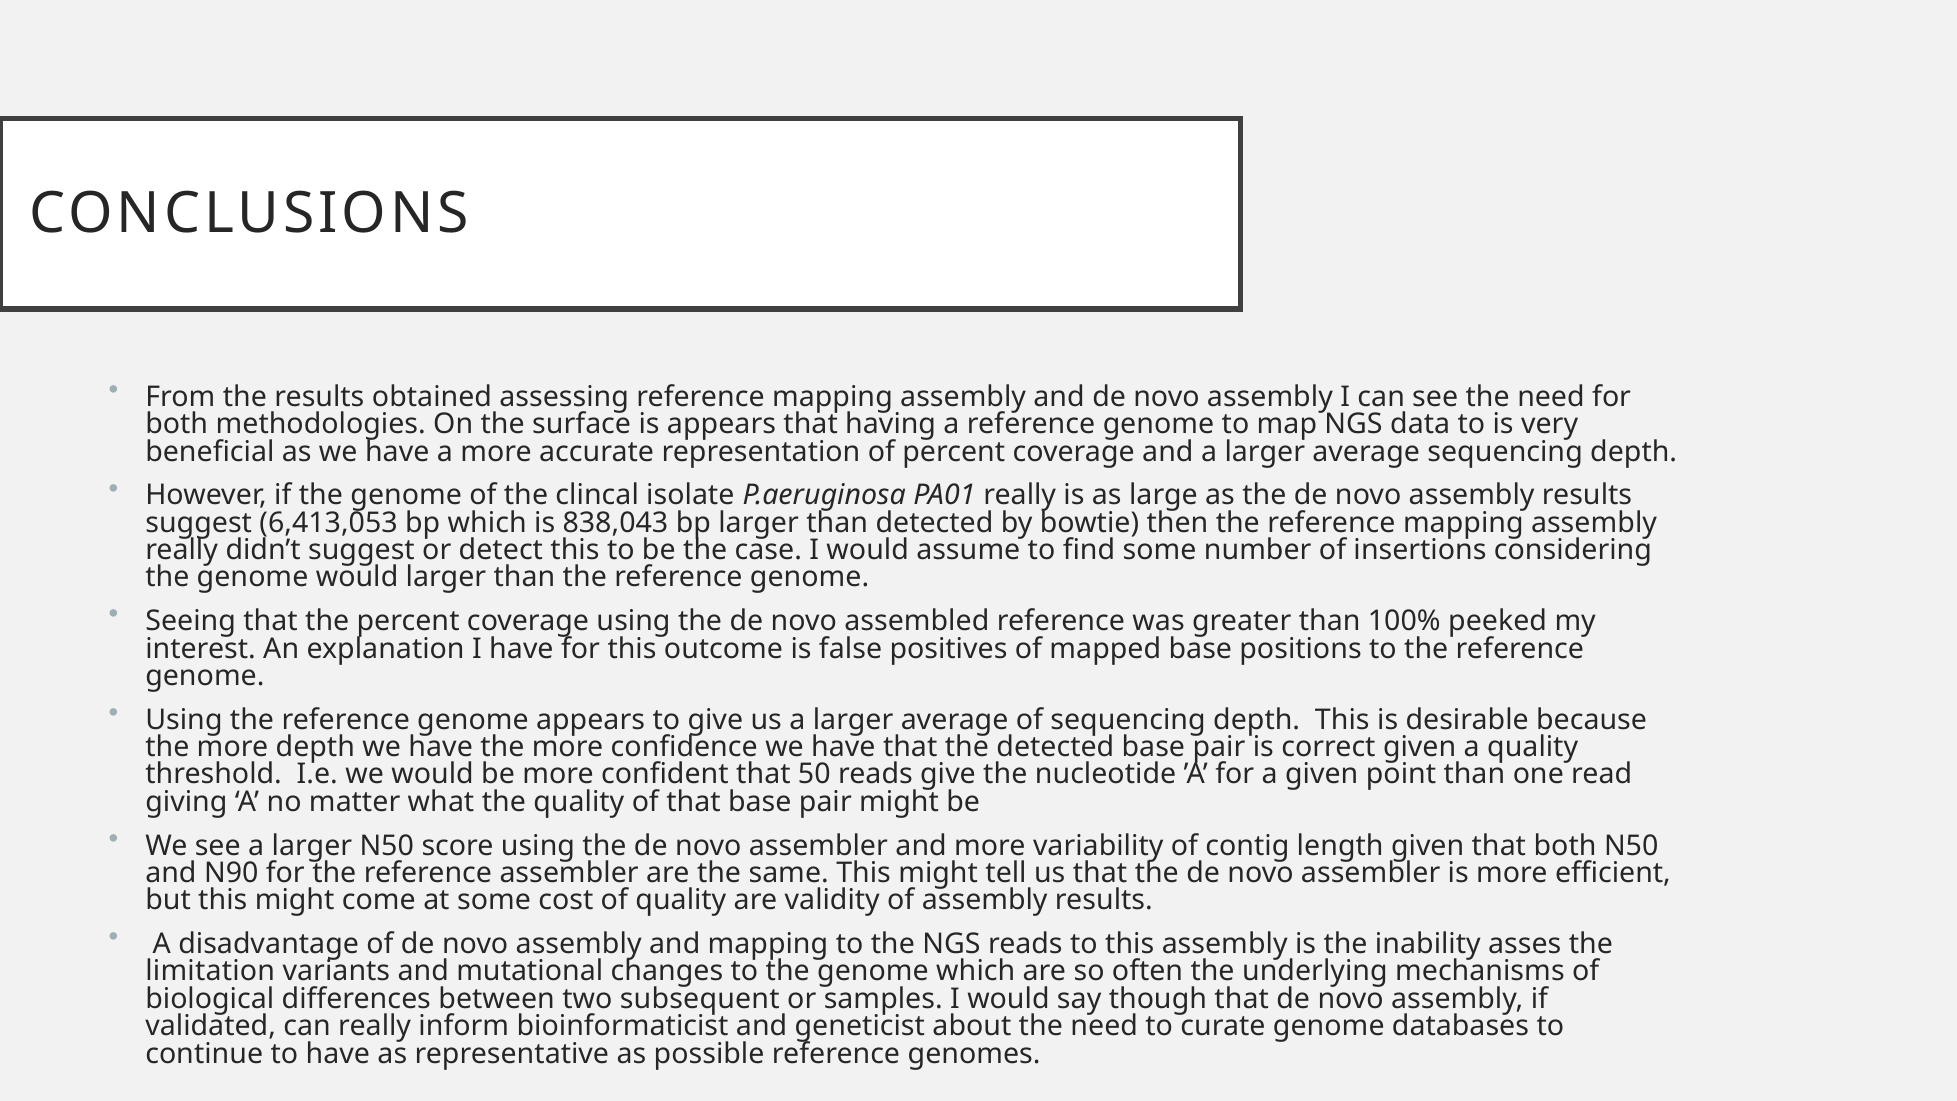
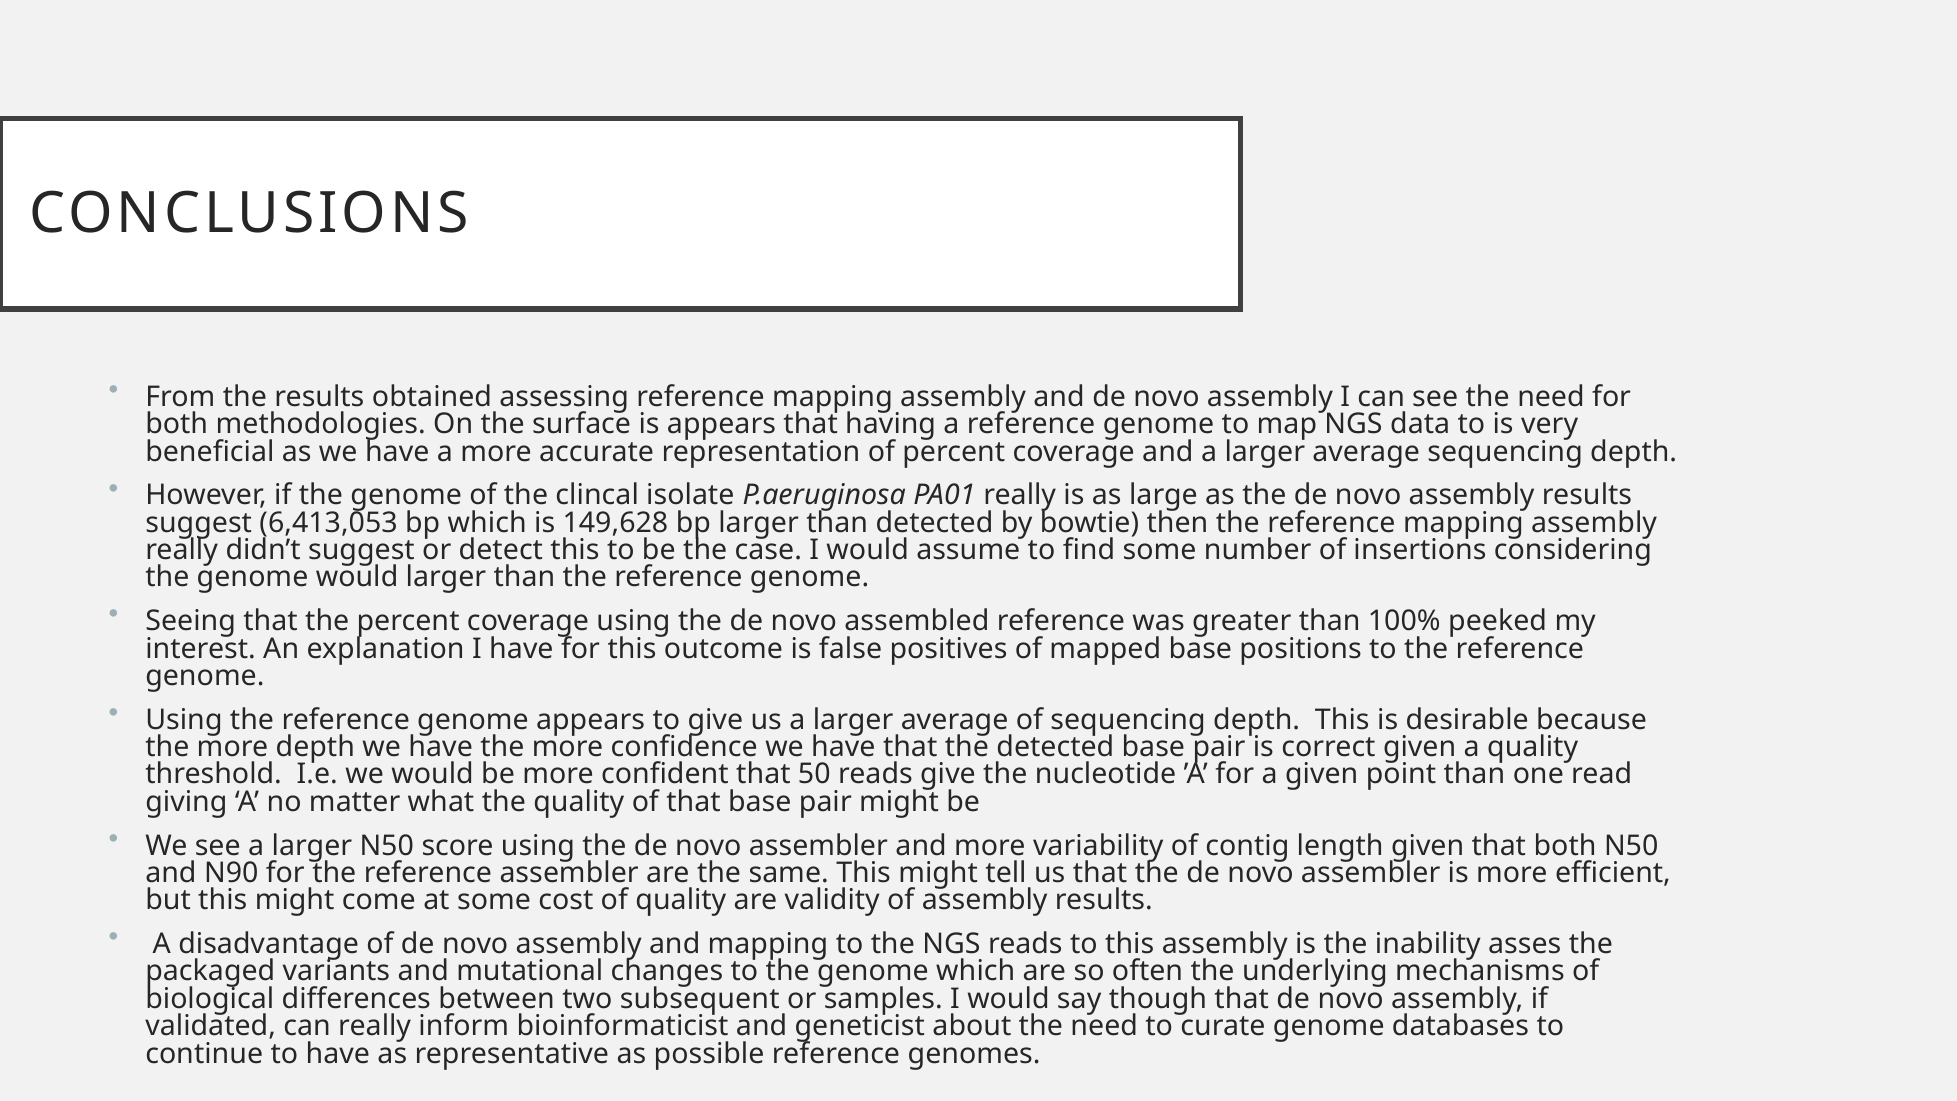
838,043: 838,043 -> 149,628 (615, 523)
limitation: limitation -> packaged (210, 971)
